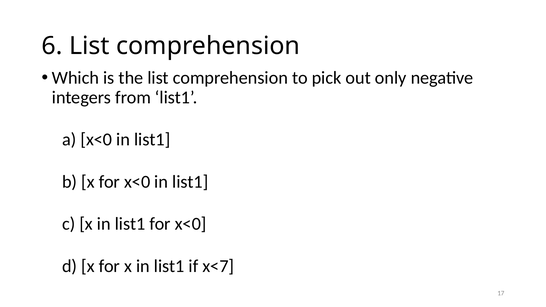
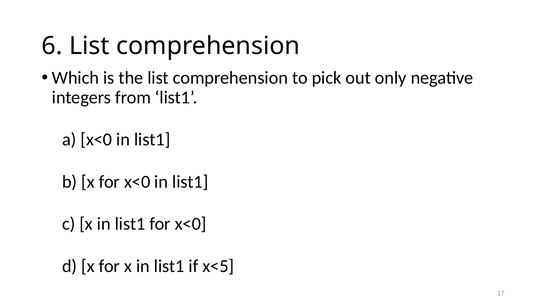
x<7: x<7 -> x<5 (218, 266)
